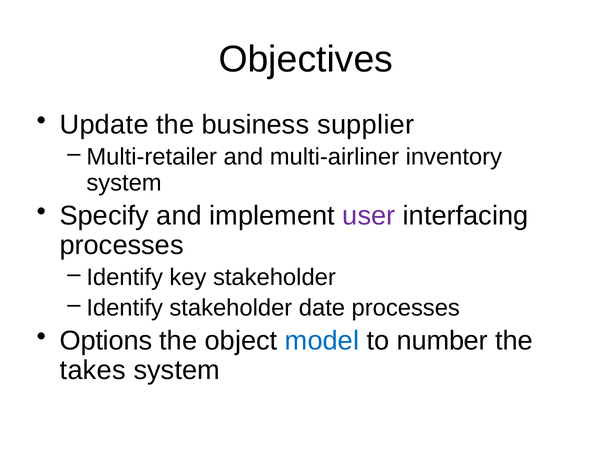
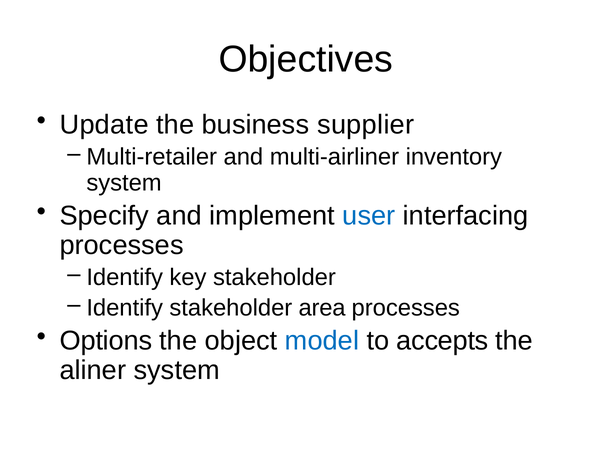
user colour: purple -> blue (369, 216)
date: date -> area (322, 308)
number: number -> accepts (442, 341)
takes: takes -> aliner (93, 370)
